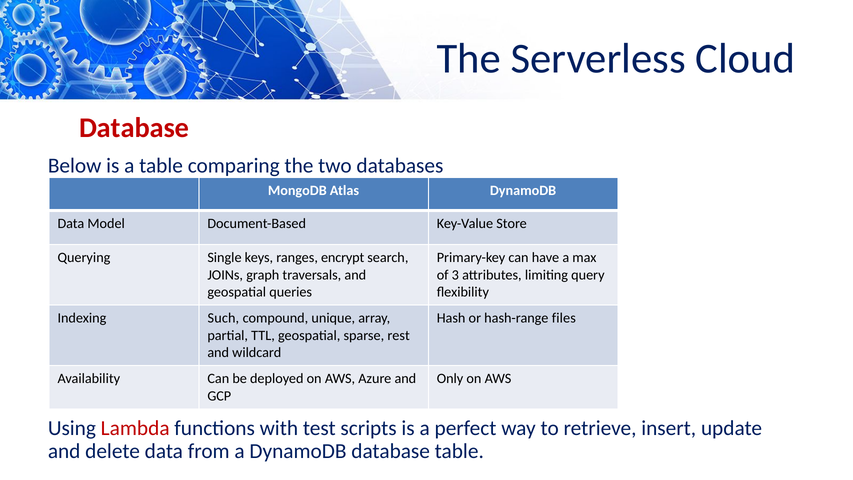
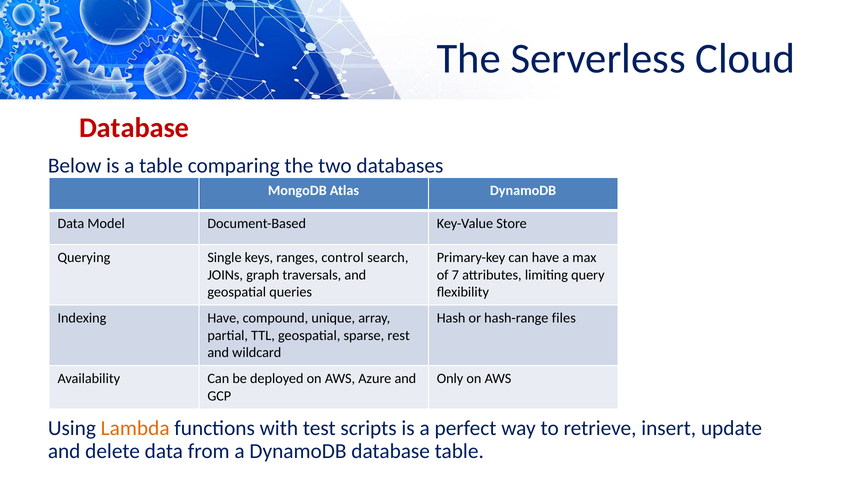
encrypt: encrypt -> control (343, 257)
3: 3 -> 7 (455, 275)
Indexing Such: Such -> Have (224, 318)
Lambda colour: red -> orange (135, 428)
